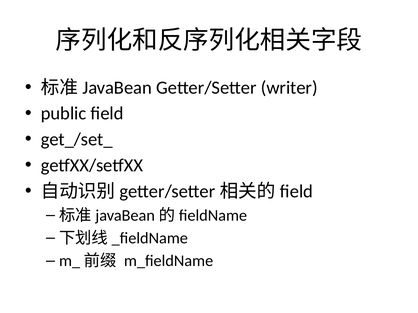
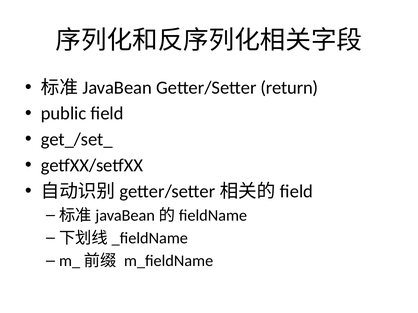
writer: writer -> return (289, 88)
